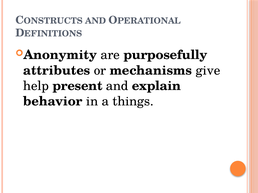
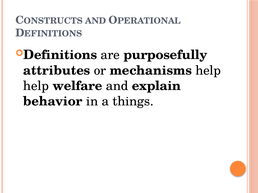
Anonymity: Anonymity -> Definitions (60, 55)
mechanisms give: give -> help (208, 71)
present: present -> welfare (77, 86)
